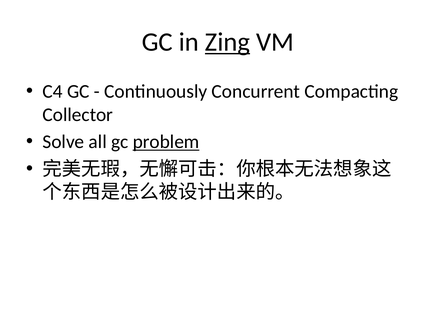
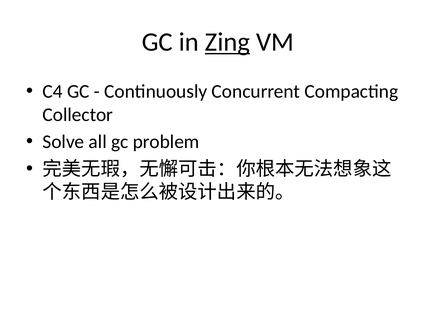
problem underline: present -> none (166, 142)
